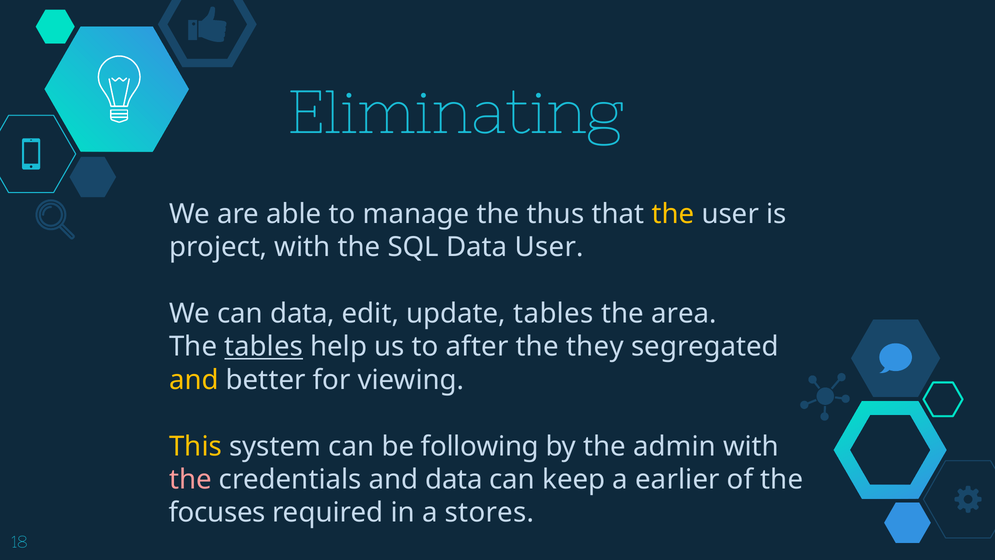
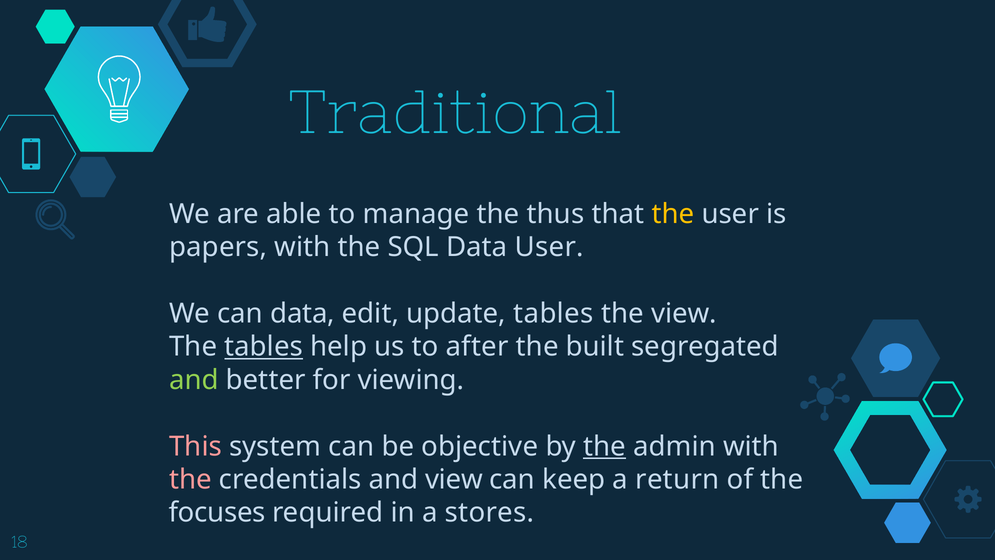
Eliminating: Eliminating -> Traditional (455, 113)
project: project -> papers (218, 247)
the area: area -> view (684, 314)
they: they -> built (595, 347)
and colour: yellow -> light green (194, 380)
This colour: yellow -> pink (196, 446)
following: following -> objective (480, 446)
the underline: none -> present (605, 446)
and data: data -> view (454, 479)
earlier: earlier -> return (677, 479)
